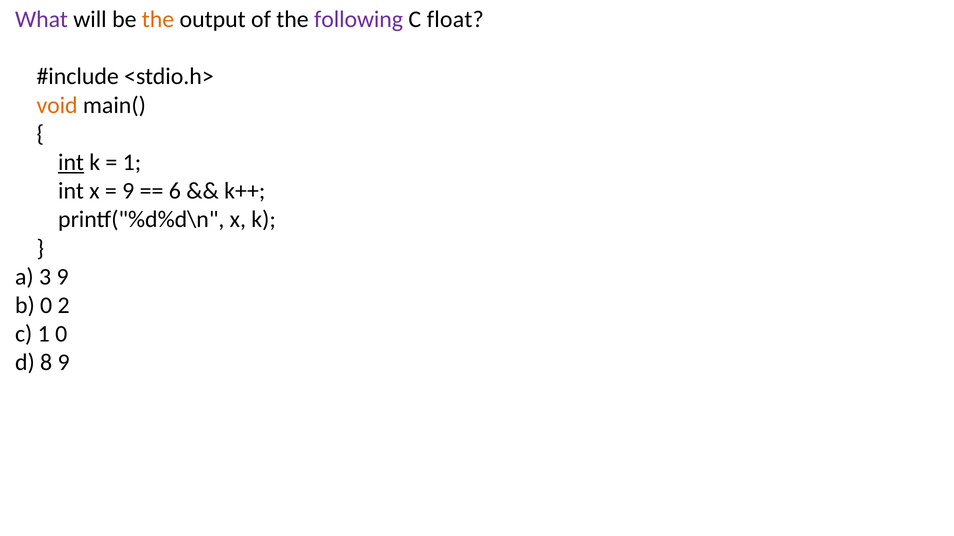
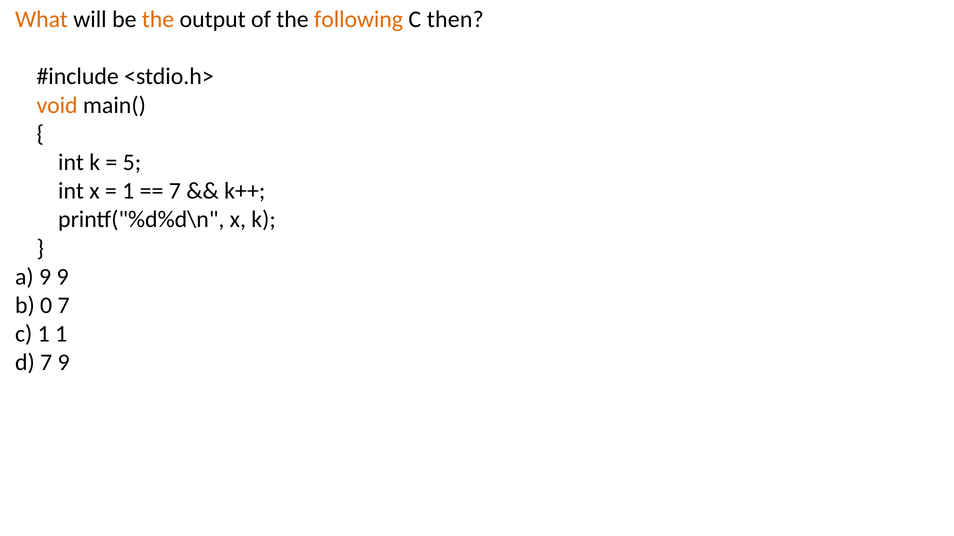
What colour: purple -> orange (42, 19)
following colour: purple -> orange (359, 19)
float: float -> then (455, 19)
int underline: present -> none (71, 163)
1: 1 -> 5 (132, 163)
9: 9 -> 1 (128, 191)
6: 6 -> 7 (175, 191)
a 3: 3 -> 9 (45, 277)
0 2: 2 -> 7 (64, 306)
1 0: 0 -> 1 (61, 334)
d 8: 8 -> 7 (46, 363)
